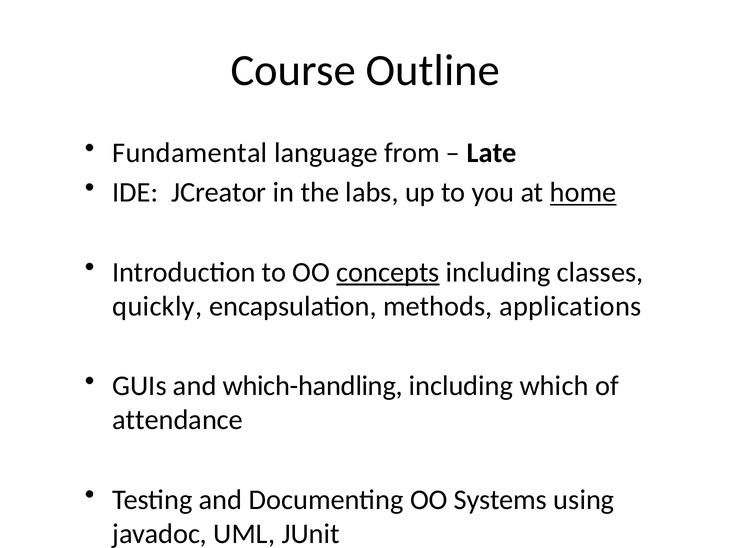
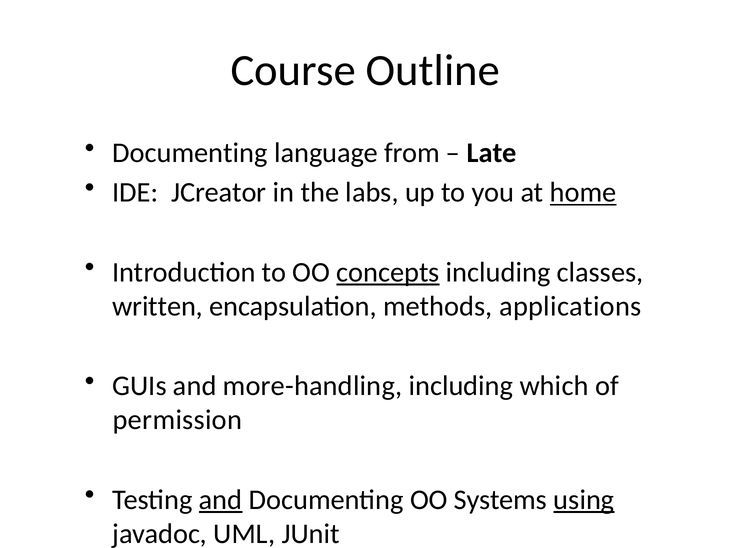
Fundamental: Fundamental -> Documenting (190, 153)
quickly: quickly -> written (158, 306)
which-handling: which-handling -> more-handling (312, 386)
attendance: attendance -> permission (177, 420)
and underline: none -> present (221, 500)
using underline: none -> present (584, 500)
